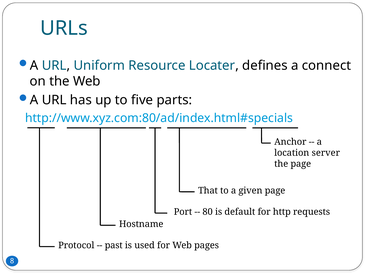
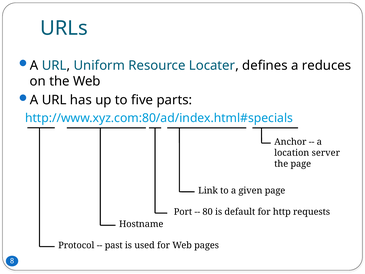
connect: connect -> reduces (327, 65)
That: That -> Link (208, 190)
